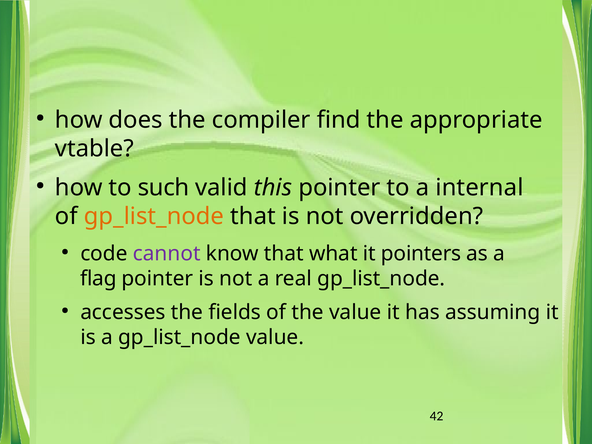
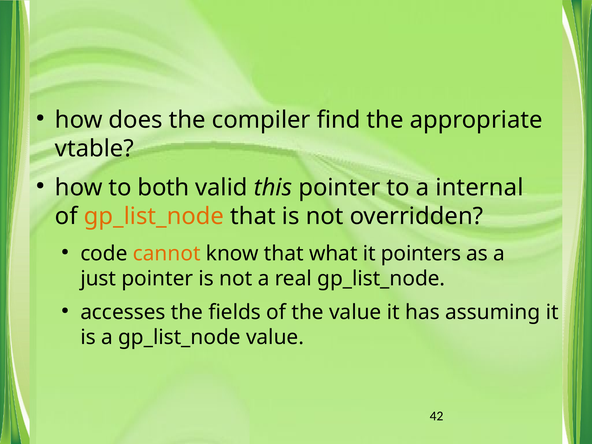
such: such -> both (164, 188)
cannot colour: purple -> orange (167, 254)
flag: flag -> just (98, 279)
